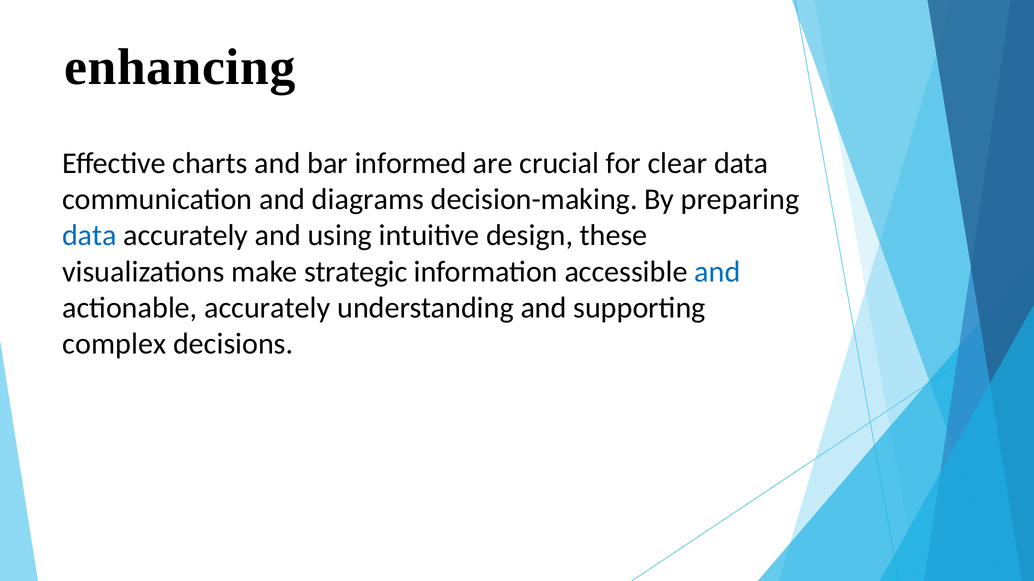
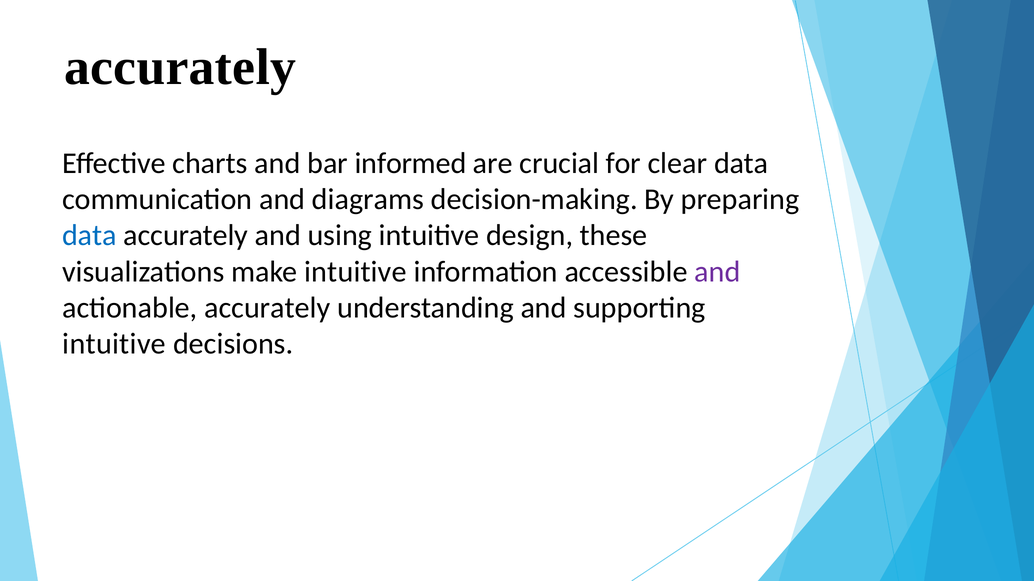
enhancing: enhancing -> accurately (180, 67)
make strategic: strategic -> intuitive (355, 272)
and colour: blue -> purple (717, 272)
complex: complex -> intuitive (114, 344)
